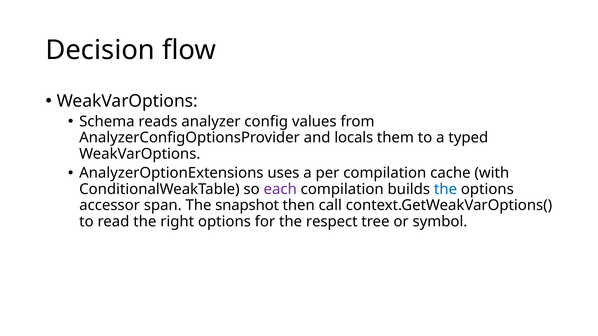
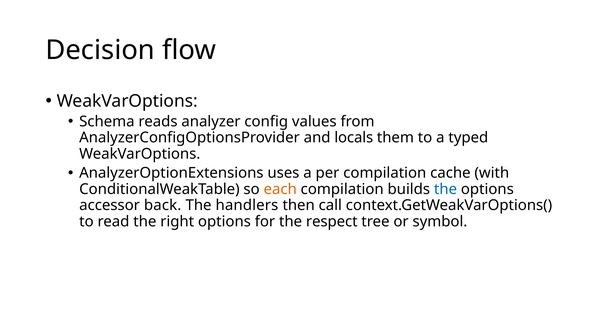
each colour: purple -> orange (280, 189)
span: span -> back (163, 206)
snapshot: snapshot -> handlers (247, 206)
